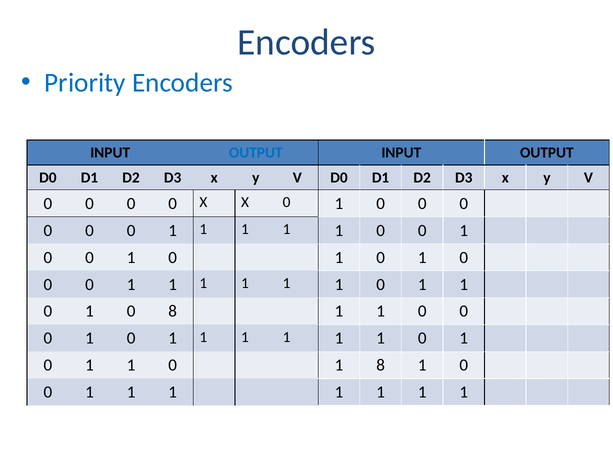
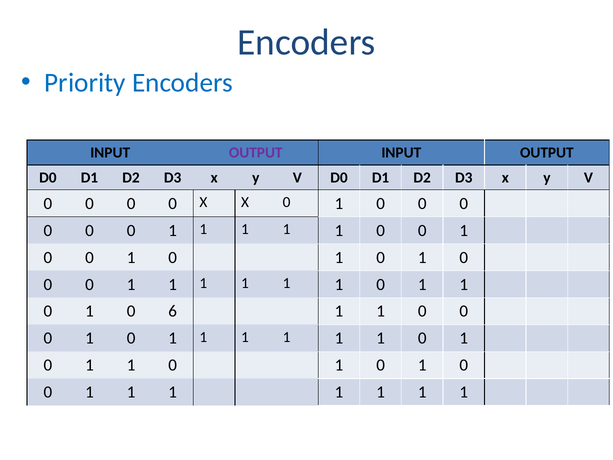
OUTPUT colour: blue -> purple (256, 153)
0 8: 8 -> 6 (173, 311)
8: 8 -> 0 (381, 365)
